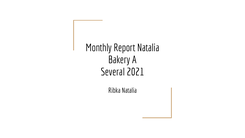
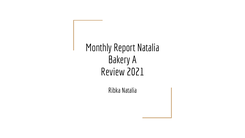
Several: Several -> Review (113, 72)
